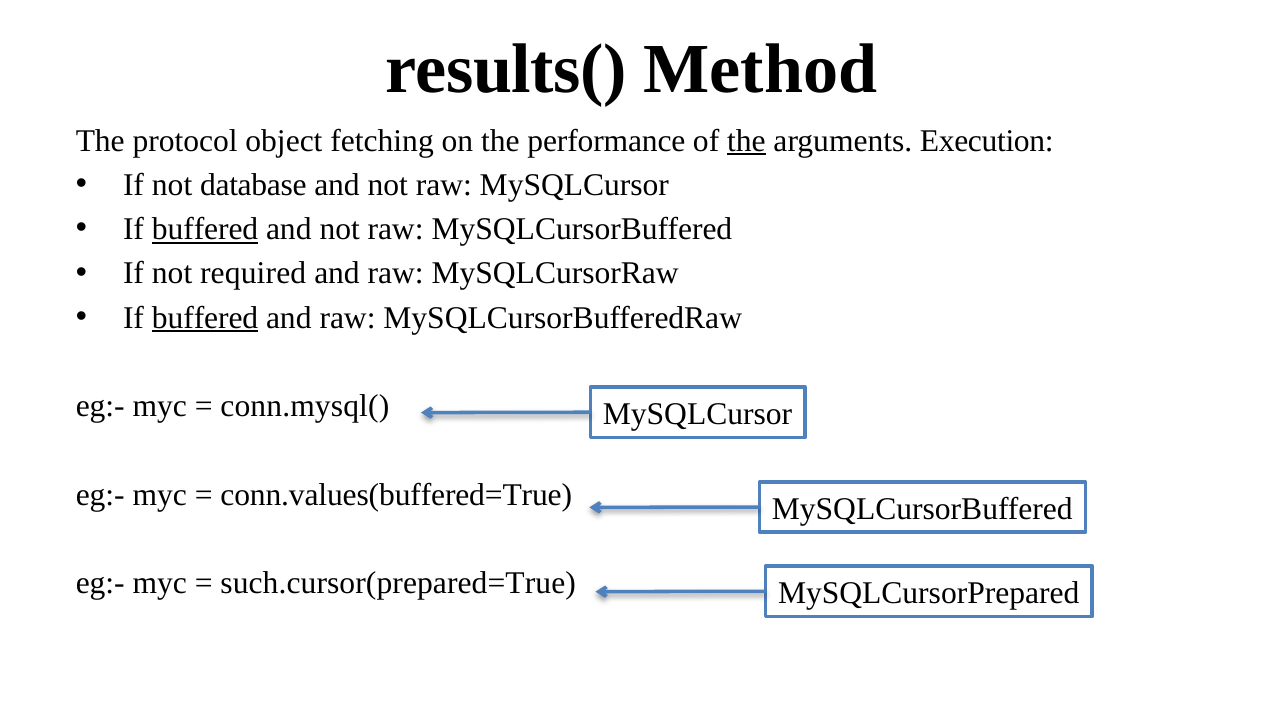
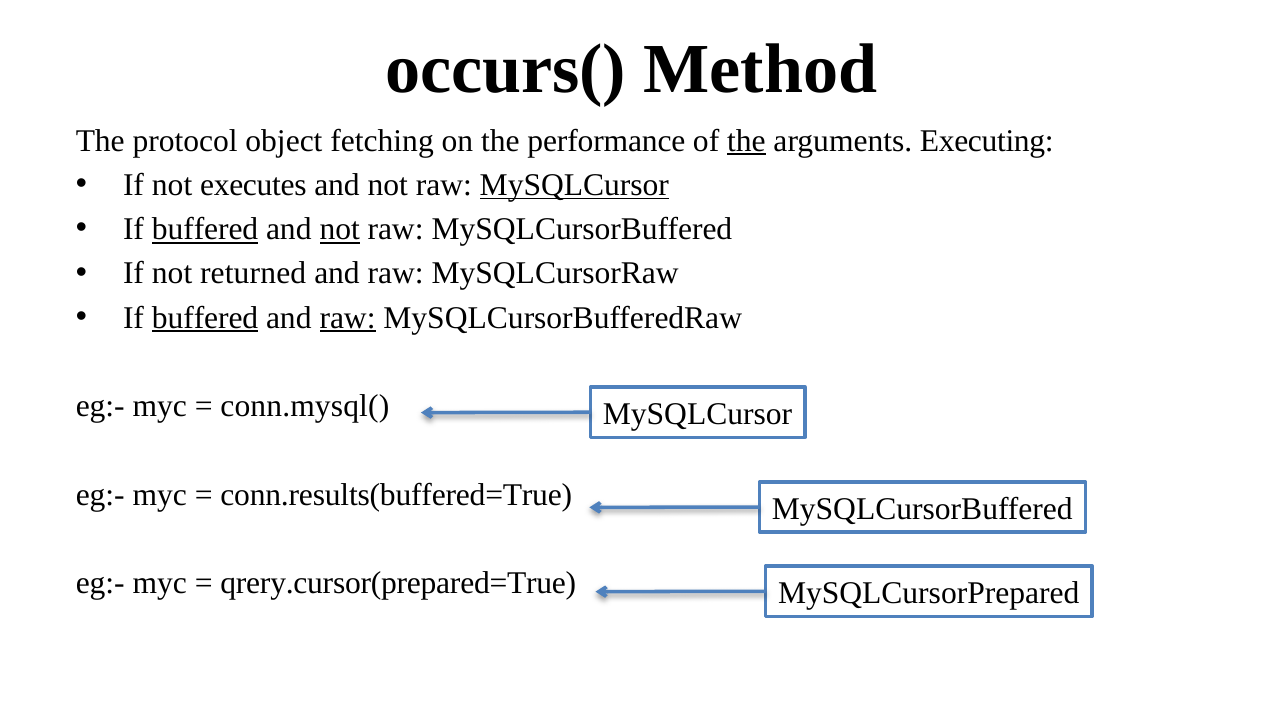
results(: results( -> occurs( (506, 69)
Execution: Execution -> Executing (987, 141)
database: database -> executes (253, 185)
MySQLCursor underline: none -> present (574, 185)
not underline: none -> present (340, 229)
required: required -> returned (253, 273)
raw underline: none -> present (348, 317)
conn.values(buffered=True: conn.values(buffered=True -> conn.results(buffered=True (396, 494)
such.cursor(prepared=True: such.cursor(prepared=True -> qrery.cursor(prepared=True (398, 583)
